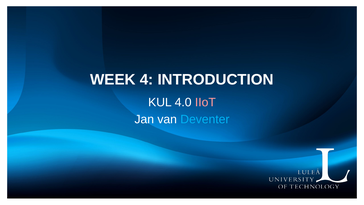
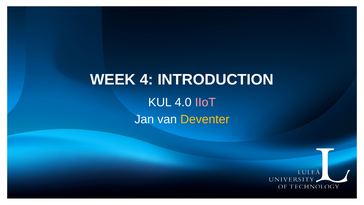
Deventer colour: light blue -> yellow (205, 119)
